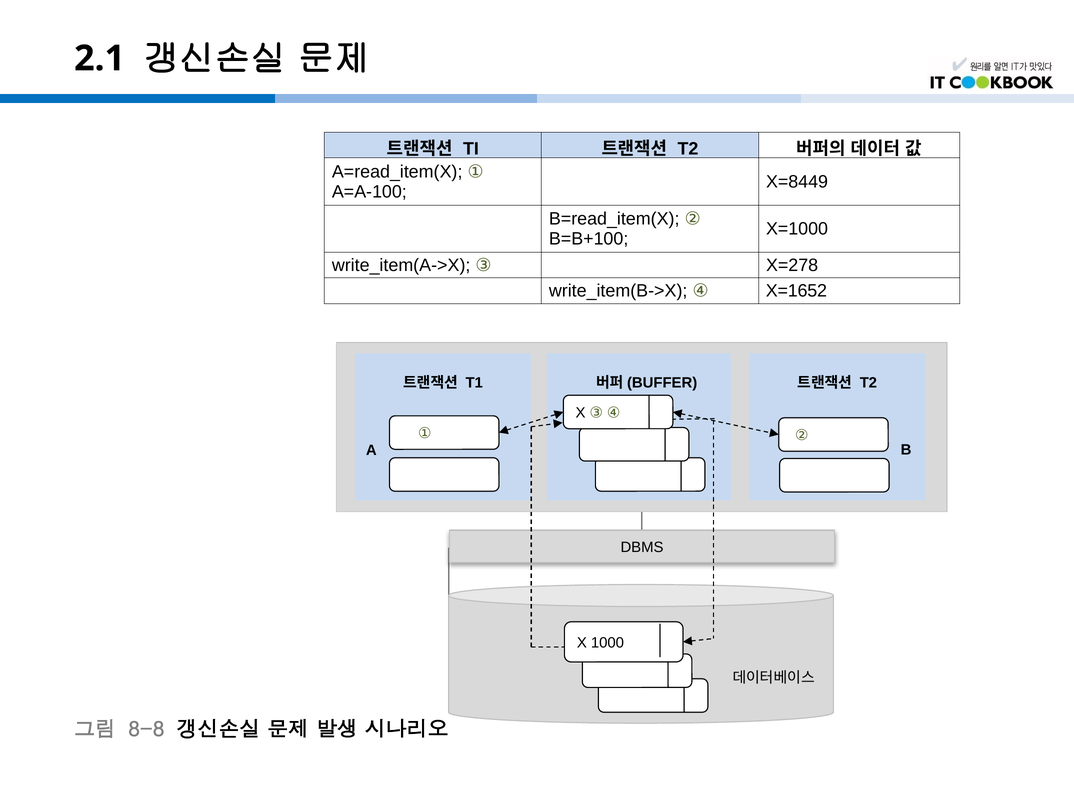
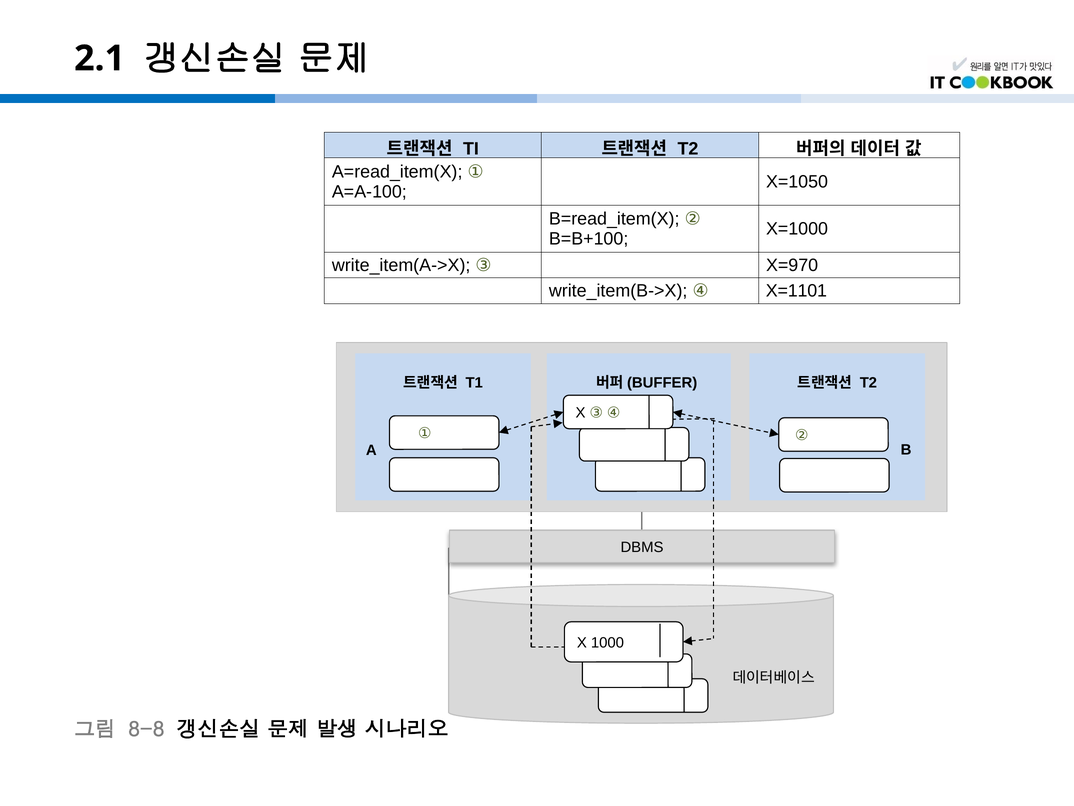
X=8449: X=8449 -> X=1050 (797, 182)
X=278: X=278 -> X=970 (792, 265)
X=1652: X=1652 -> X=1101 (796, 291)
